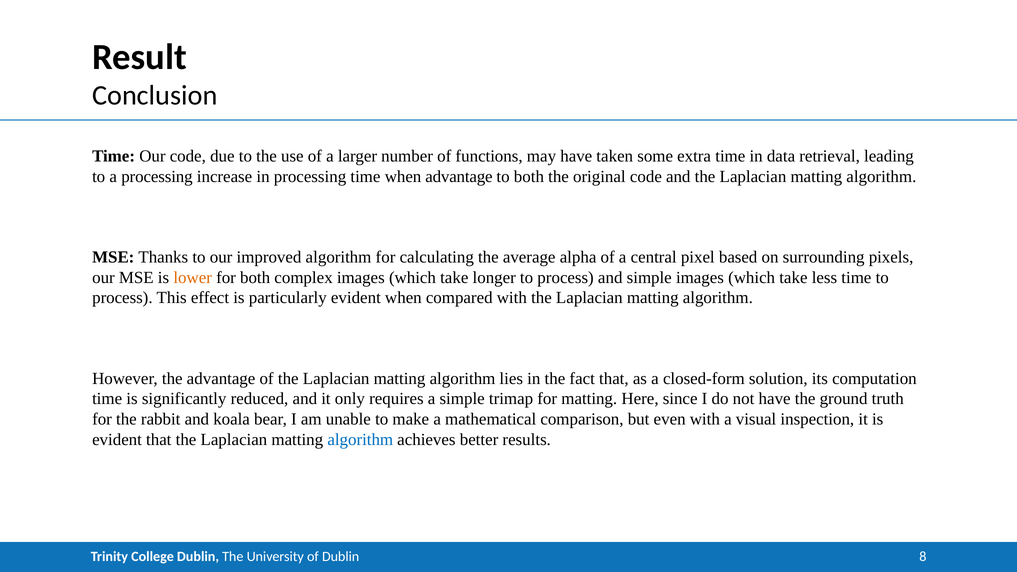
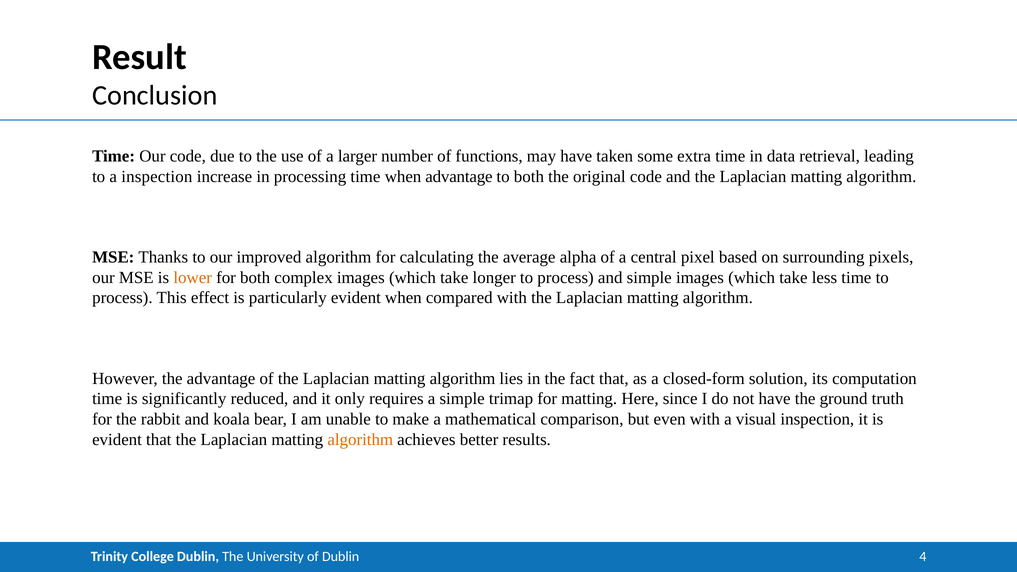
a processing: processing -> inspection (157, 177)
algorithm colour: blue -> orange (360, 439)
8: 8 -> 4 (923, 557)
